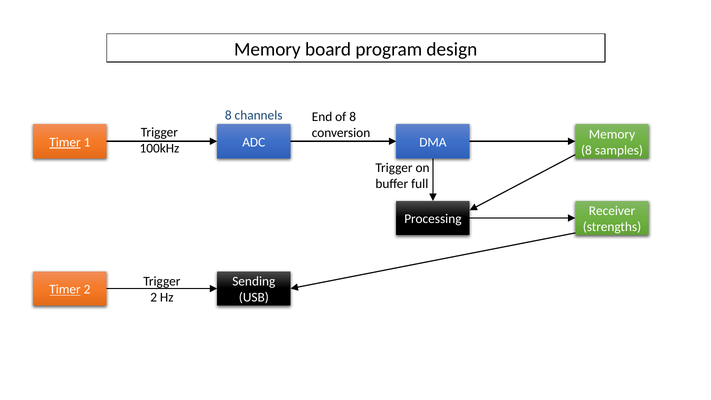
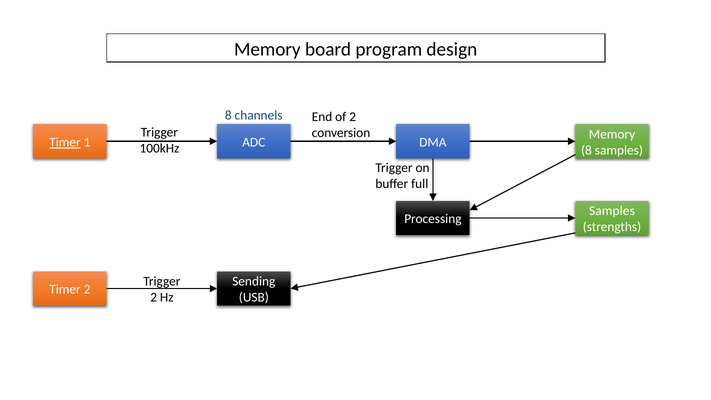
of 8: 8 -> 2 (353, 117)
Receiver: Receiver -> Samples (612, 211)
Timer underline: present -> none (65, 289)
